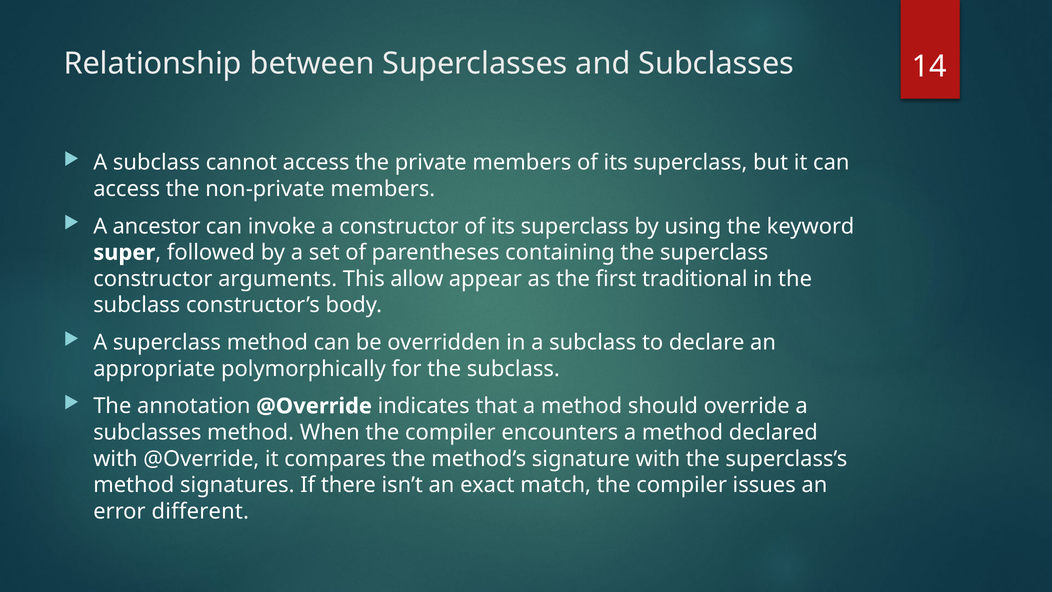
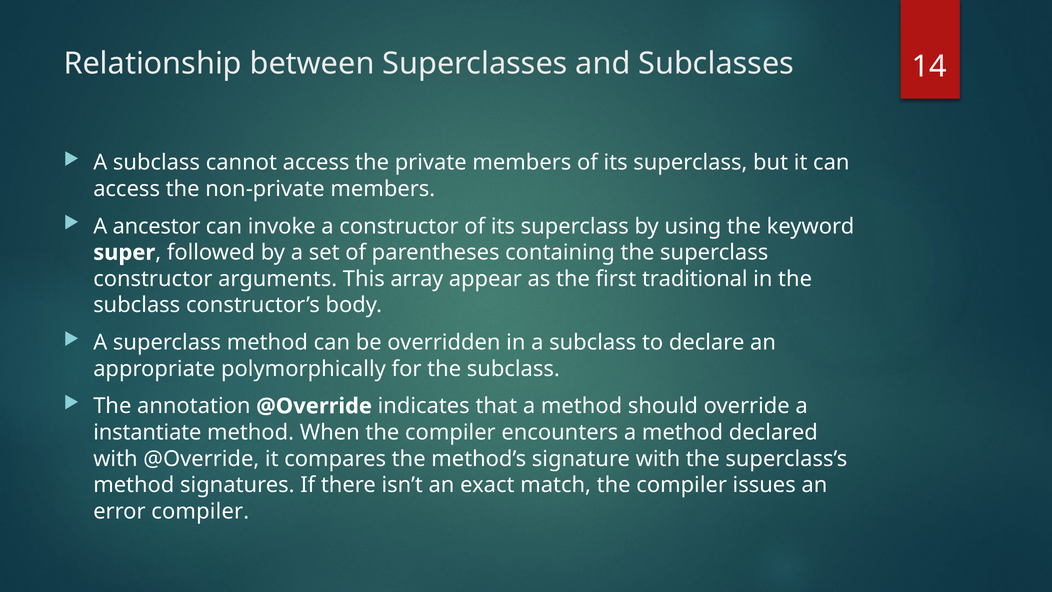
allow: allow -> array (417, 279)
subclasses: subclasses -> instantiate (147, 432)
error different: different -> compiler (200, 511)
